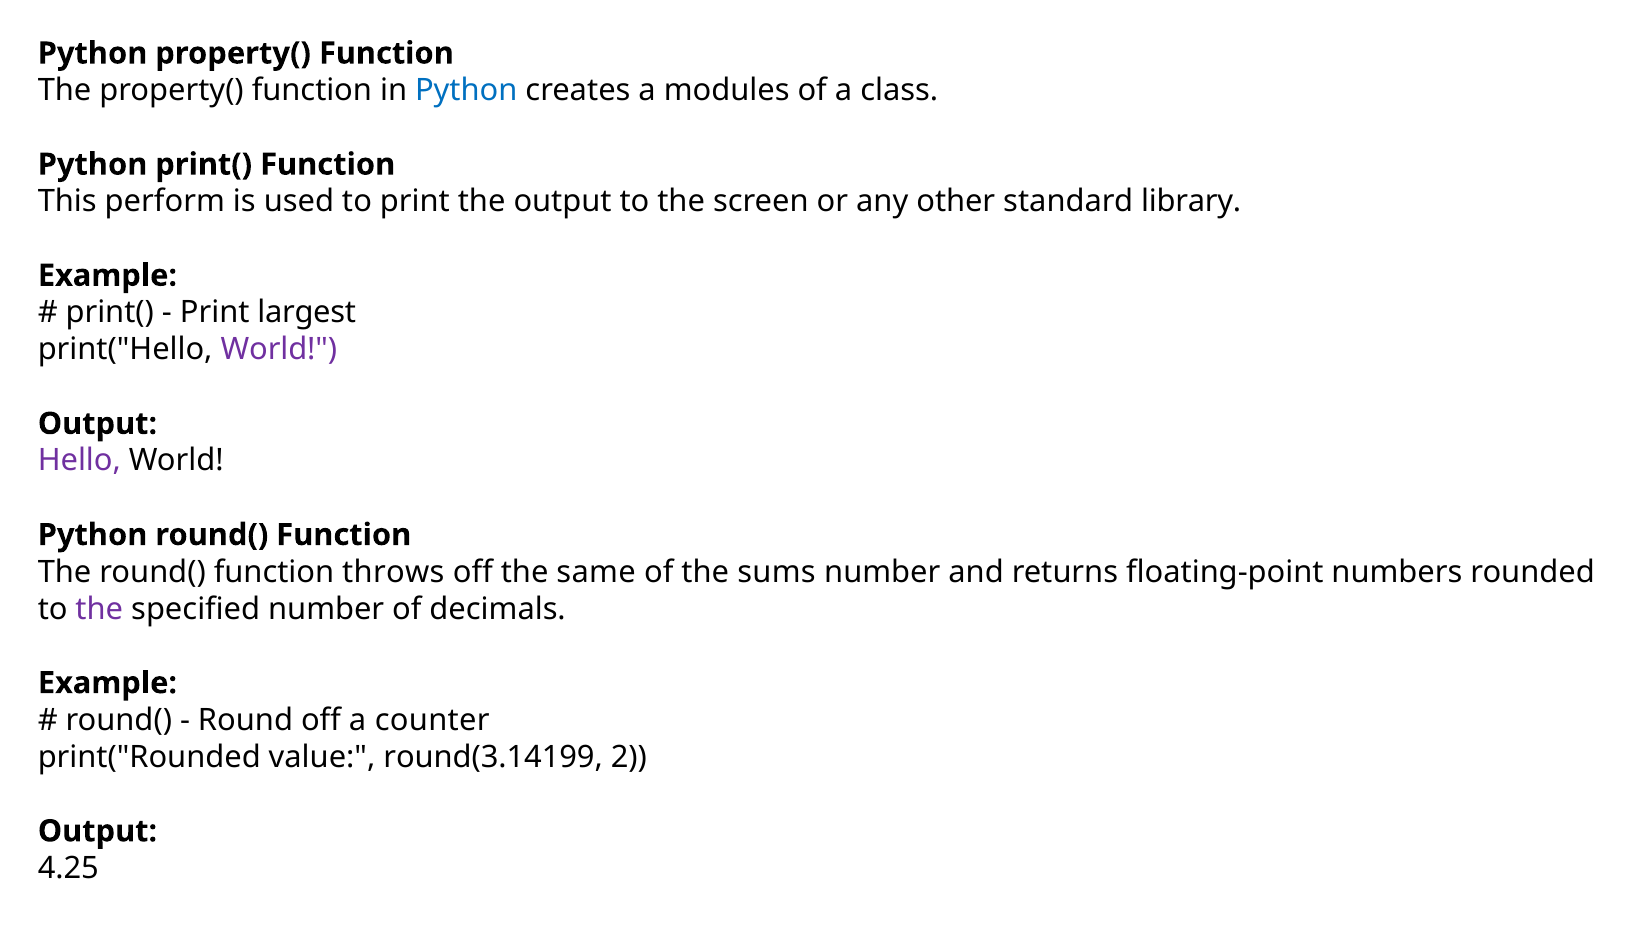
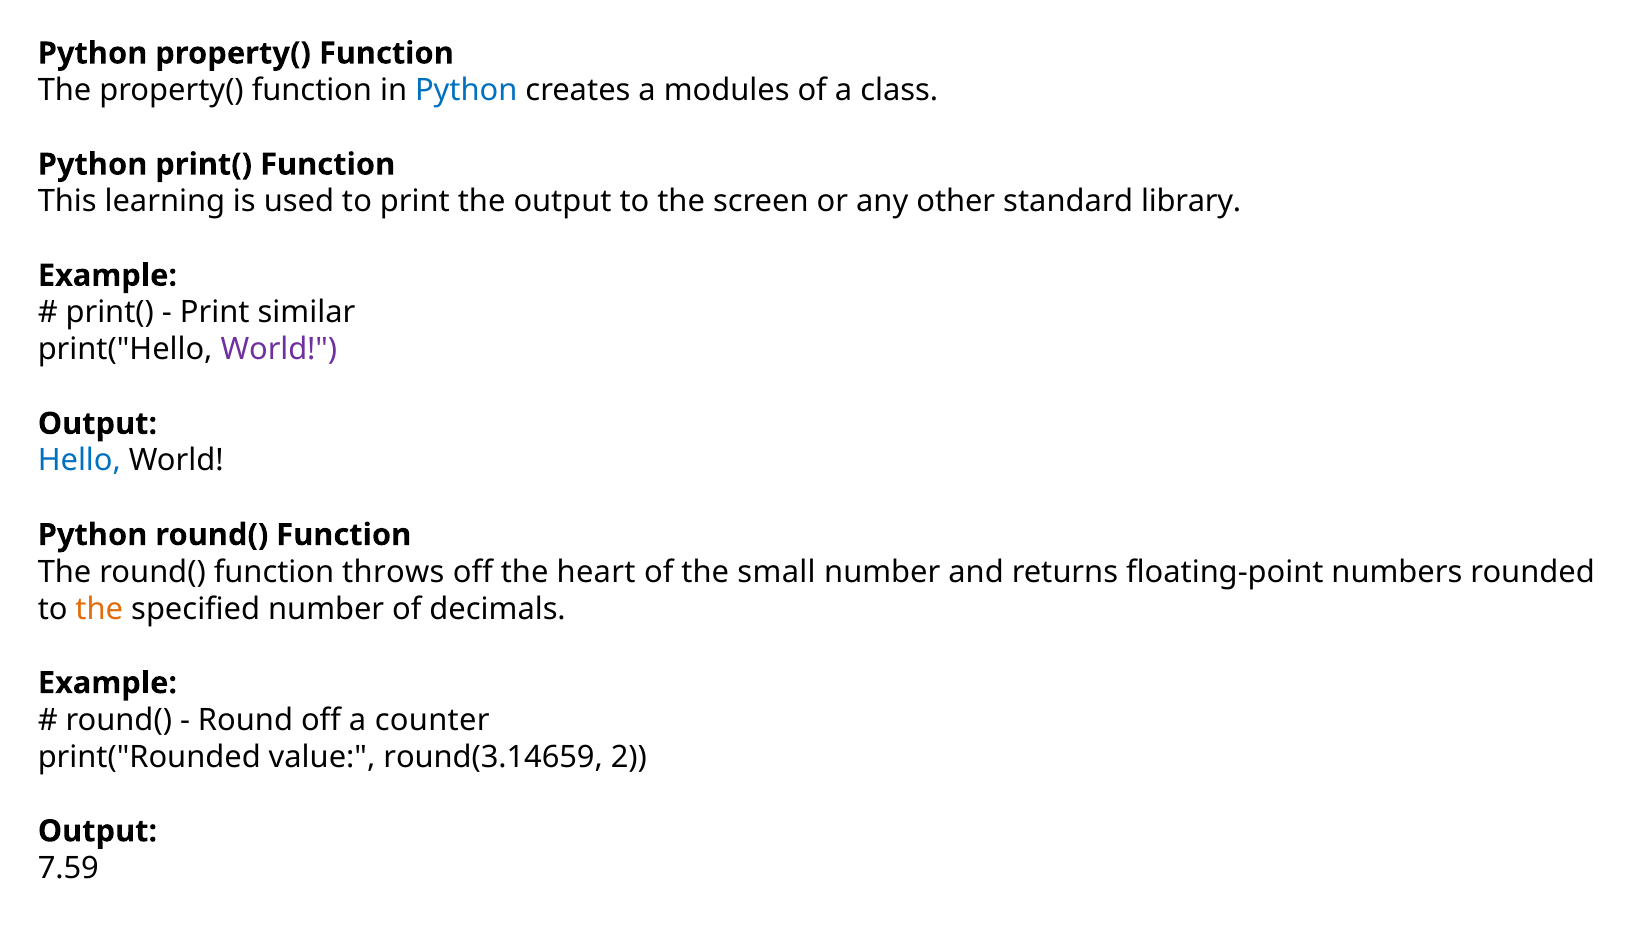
perform: perform -> learning (165, 202)
largest: largest -> similar (307, 313)
Hello colour: purple -> blue (79, 461)
same: same -> heart (596, 572)
sums: sums -> small (777, 572)
the colour: purple -> orange (99, 609)
round(3.14199: round(3.14199 -> round(3.14659 (493, 757)
4.25: 4.25 -> 7.59 (68, 869)
